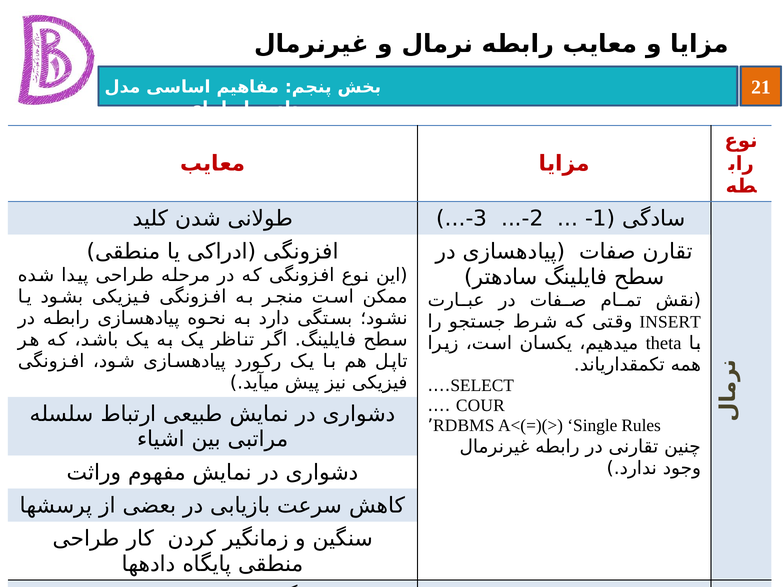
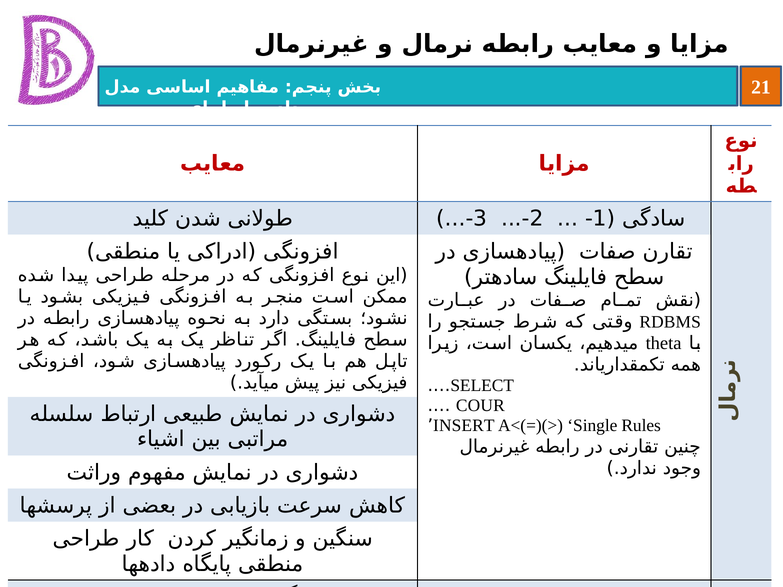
INSERT: INSERT -> RDBMS (670, 322)
RDBMS: RDBMS -> INSERT (464, 426)
